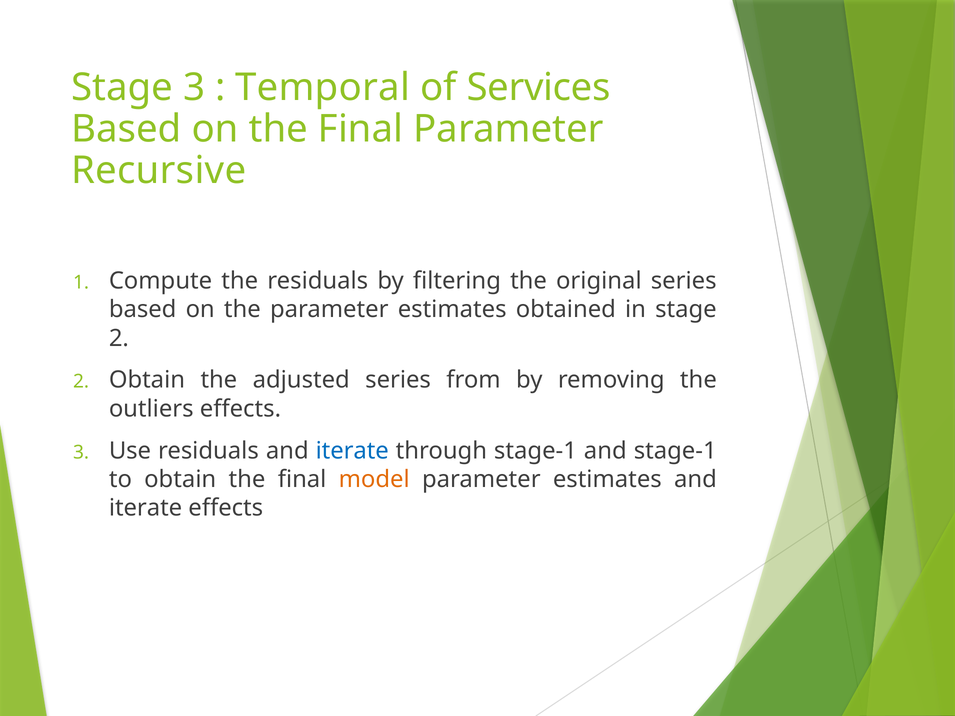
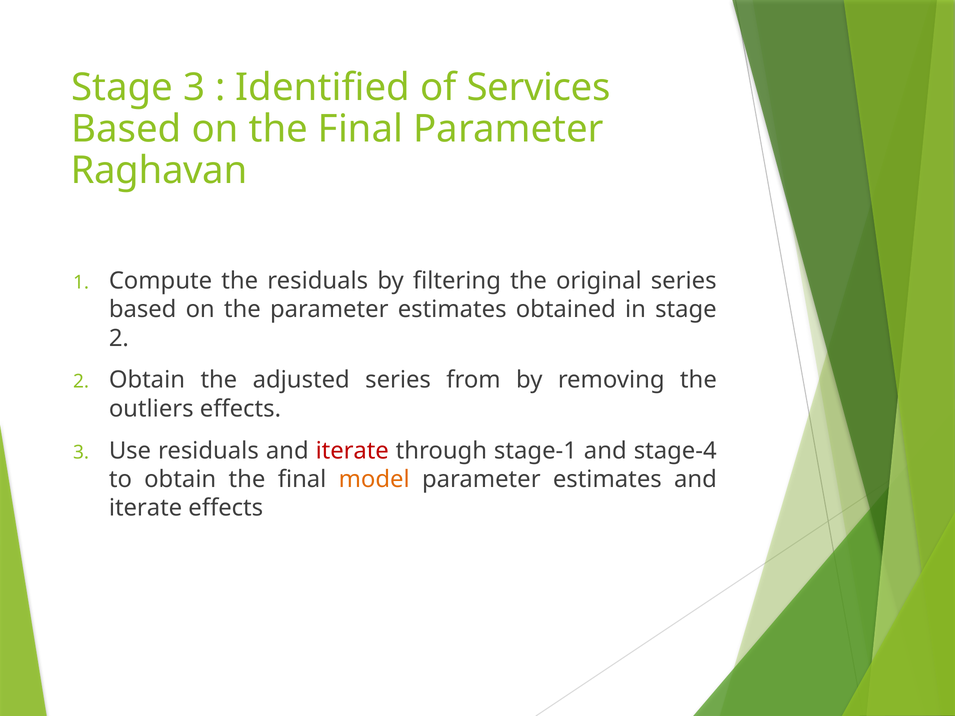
Temporal: Temporal -> Identified (323, 88)
Recursive: Recursive -> Raghavan (159, 171)
iterate colour: blue -> red (352, 451)
and stage-1: stage-1 -> stage-4 (675, 451)
